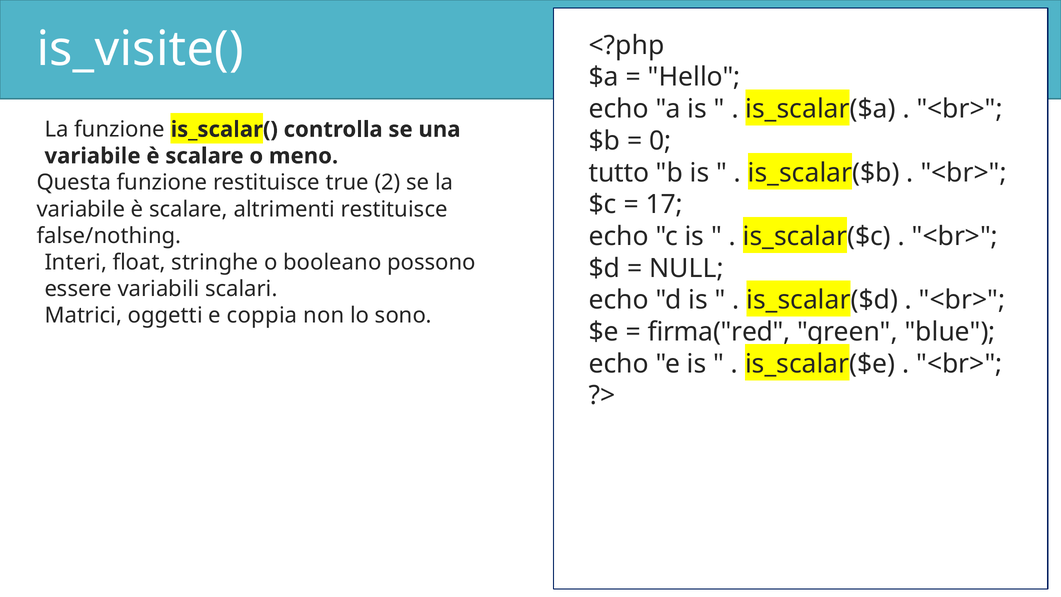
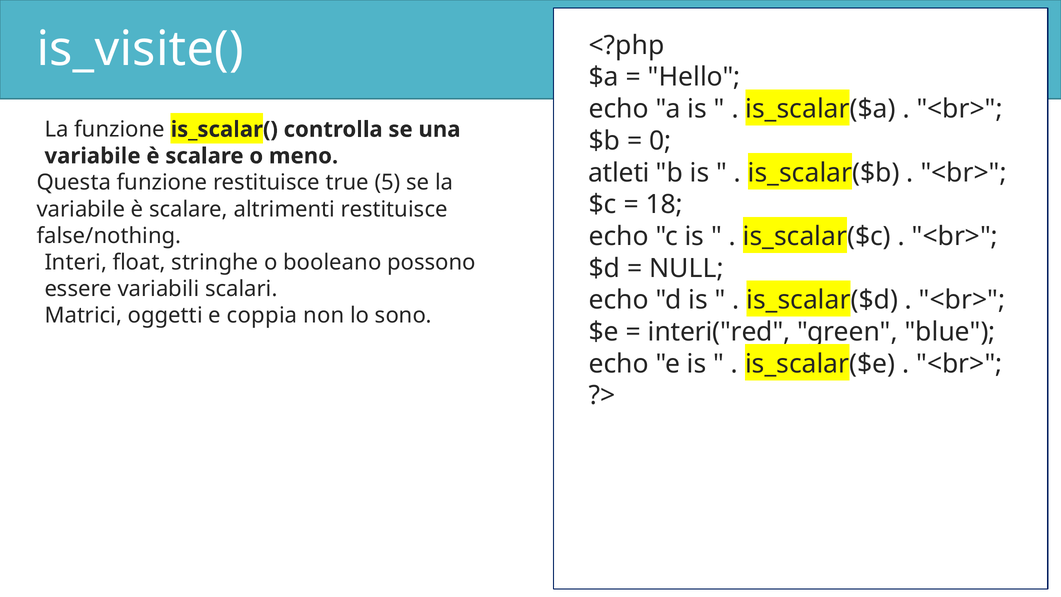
tutto: tutto -> atleti (619, 173)
2: 2 -> 5 (388, 183)
17: 17 -> 18 (664, 205)
firma("red: firma("red -> interi("red (719, 332)
